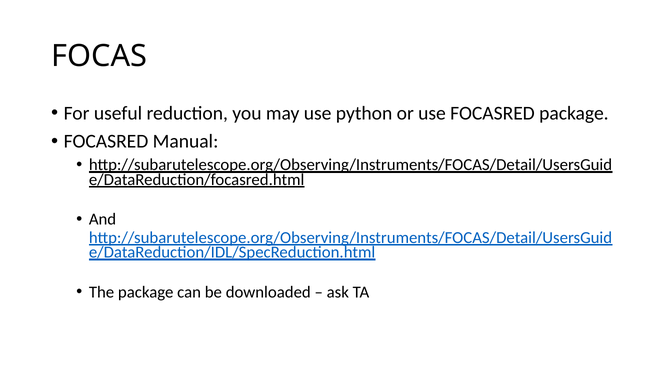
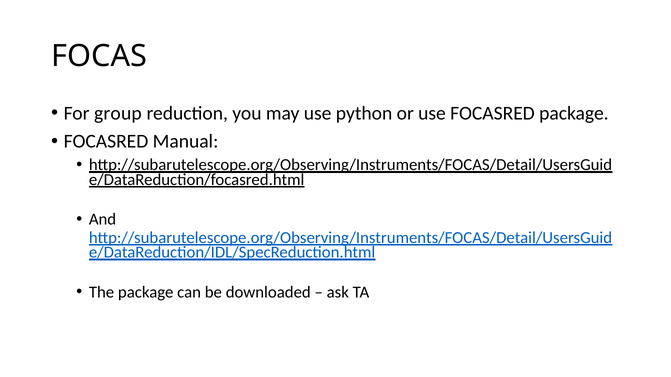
useful: useful -> group (118, 113)
